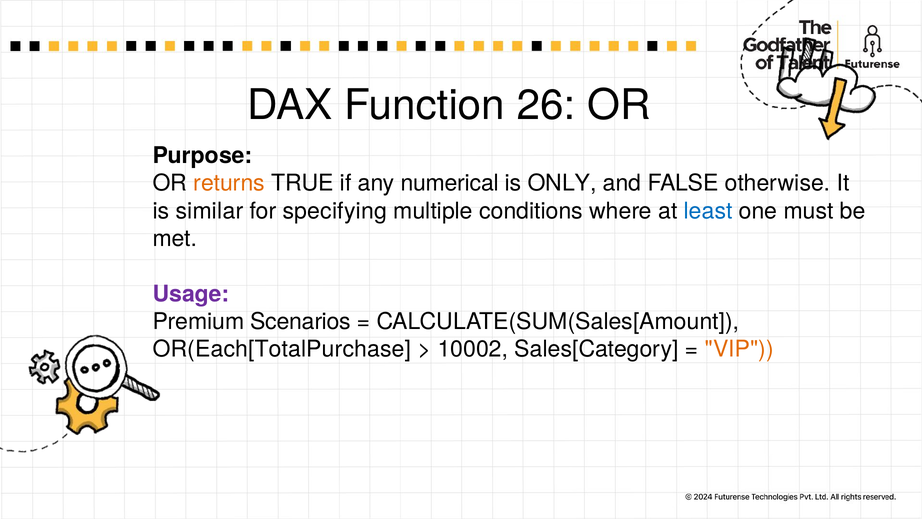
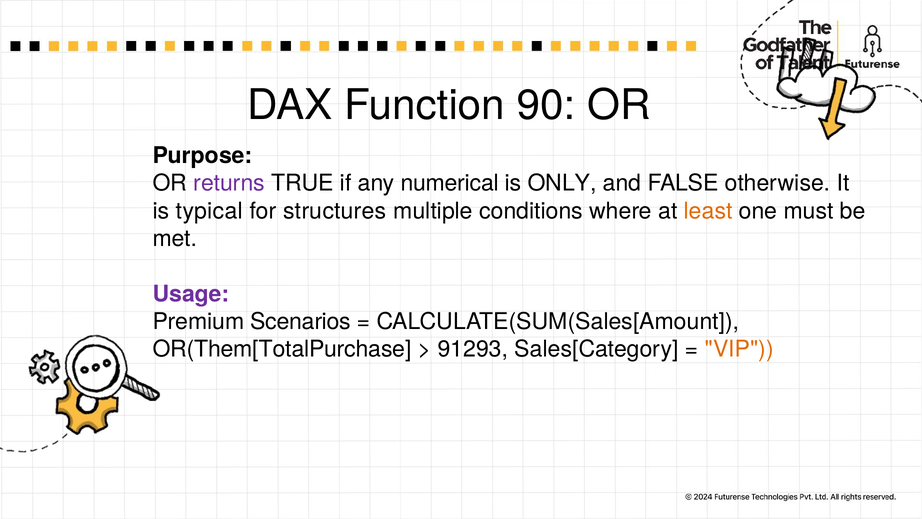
26: 26 -> 90 (546, 105)
returns colour: orange -> purple (229, 183)
similar: similar -> typical (209, 211)
specifying: specifying -> structures (335, 211)
least colour: blue -> orange (708, 211)
OR(Each[TotalPurchase: OR(Each[TotalPurchase -> OR(Them[TotalPurchase (282, 349)
10002: 10002 -> 91293 (473, 349)
